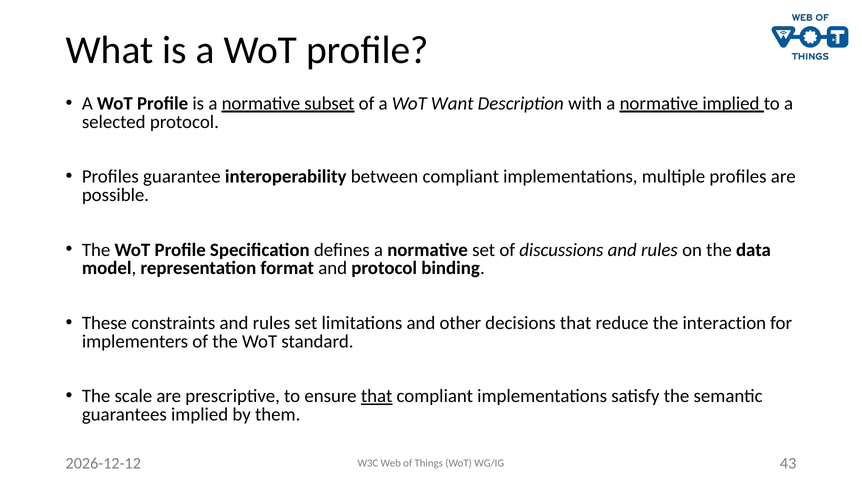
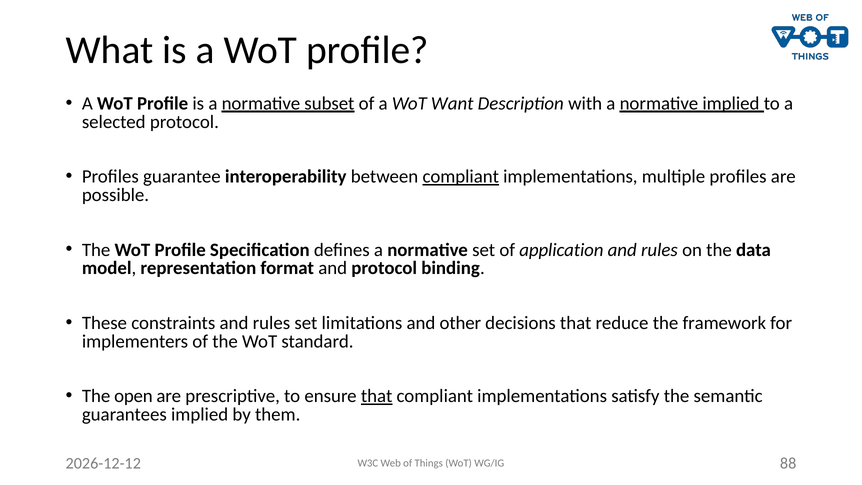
compliant underline: none -> present (461, 177)
discussions: discussions -> application (561, 250)
interaction: interaction -> framework (724, 323)
scale: scale -> open (133, 396)
43: 43 -> 88 (788, 463)
